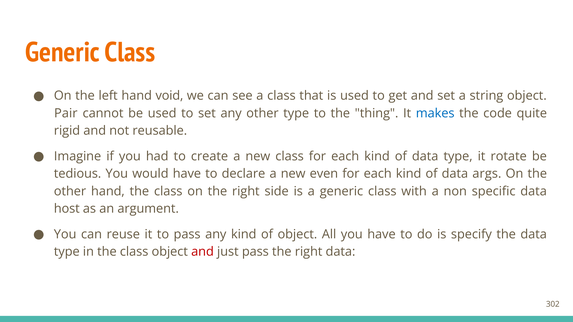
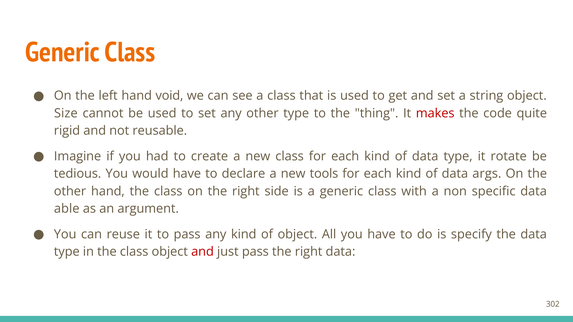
Pair: Pair -> Size (66, 113)
makes colour: blue -> red (435, 113)
even: even -> tools (324, 174)
host: host -> able (67, 209)
